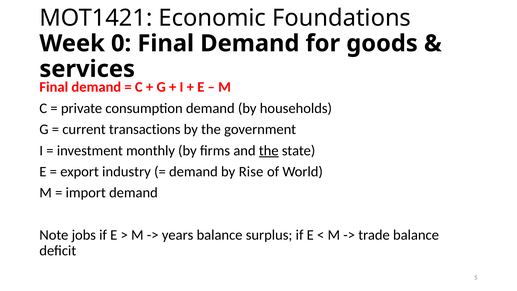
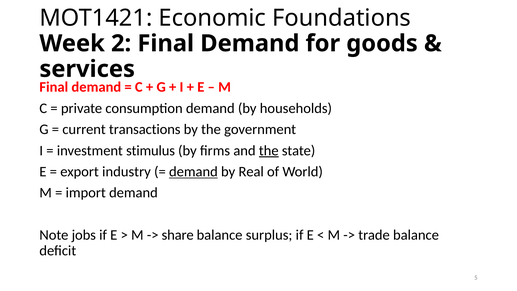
0: 0 -> 2 (121, 43)
monthly: monthly -> stimulus (151, 150)
demand underline: none -> present (193, 172)
Rise: Rise -> Real (251, 172)
years: years -> share (178, 235)
